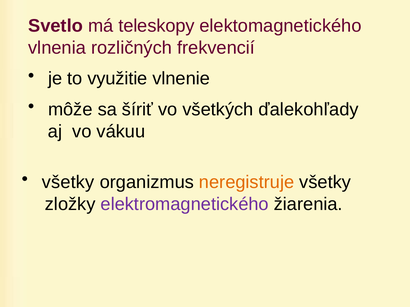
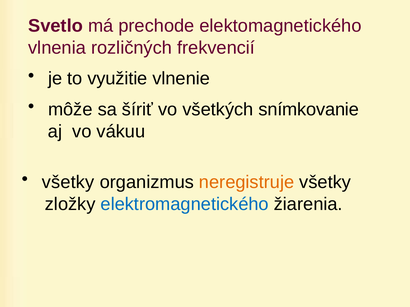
teleskopy: teleskopy -> prechode (156, 26)
ďalekohľady: ďalekohľady -> snímkovanie (309, 110)
elektromagnetického colour: purple -> blue (185, 204)
